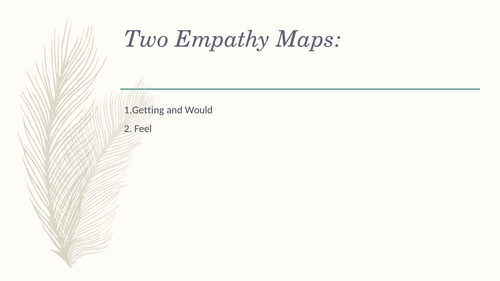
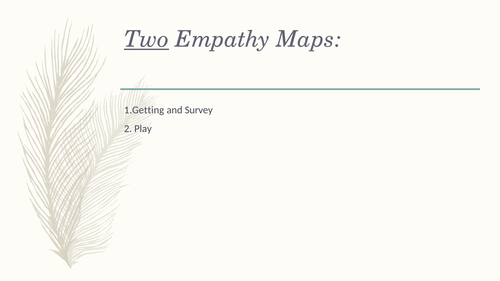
Two underline: none -> present (147, 39)
Would: Would -> Survey (199, 110)
Feel: Feel -> Play (143, 129)
